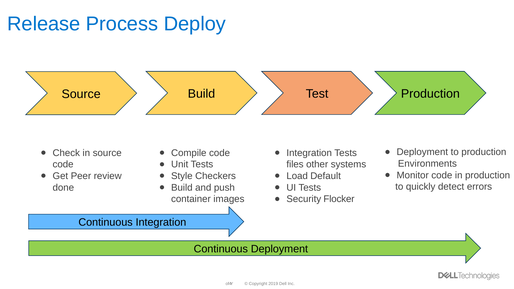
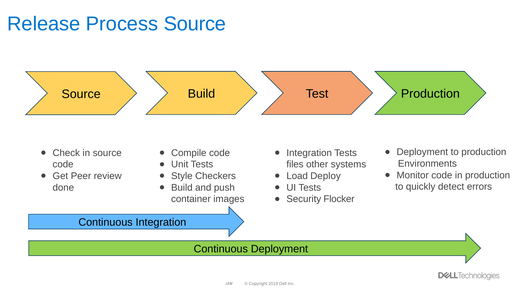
Process Deploy: Deploy -> Source (195, 24)
Default: Default -> Deploy (326, 176)
